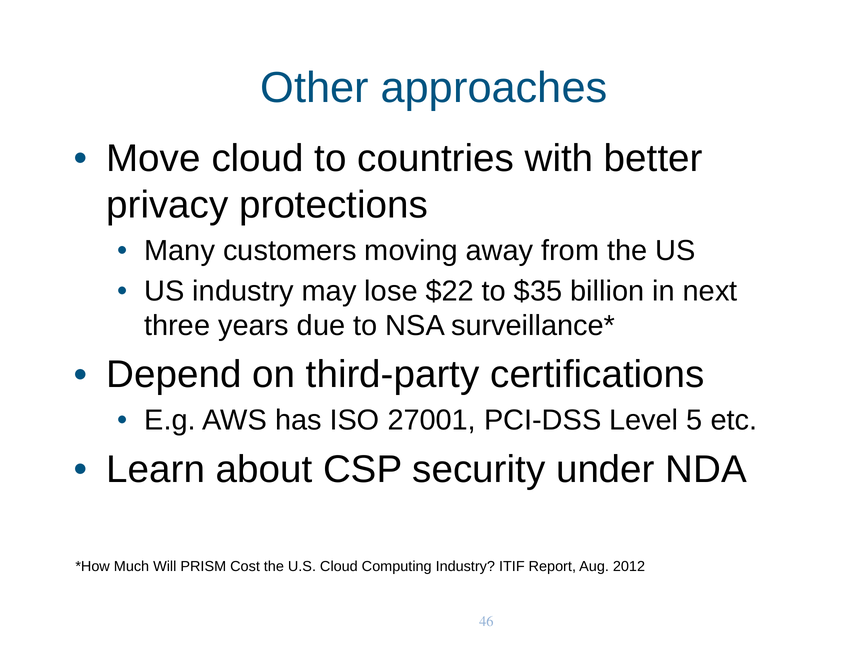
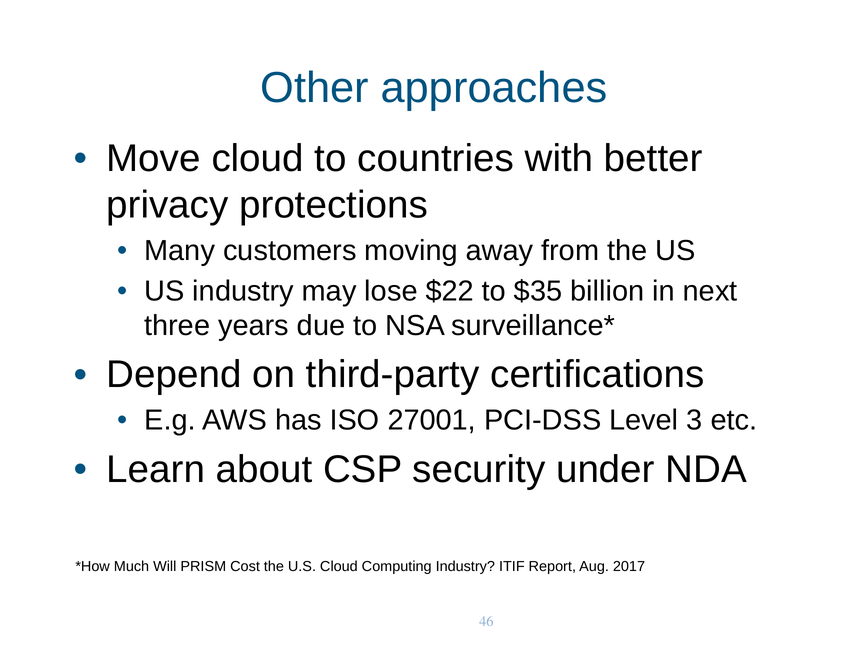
5: 5 -> 3 (695, 420)
2012: 2012 -> 2017 (629, 566)
